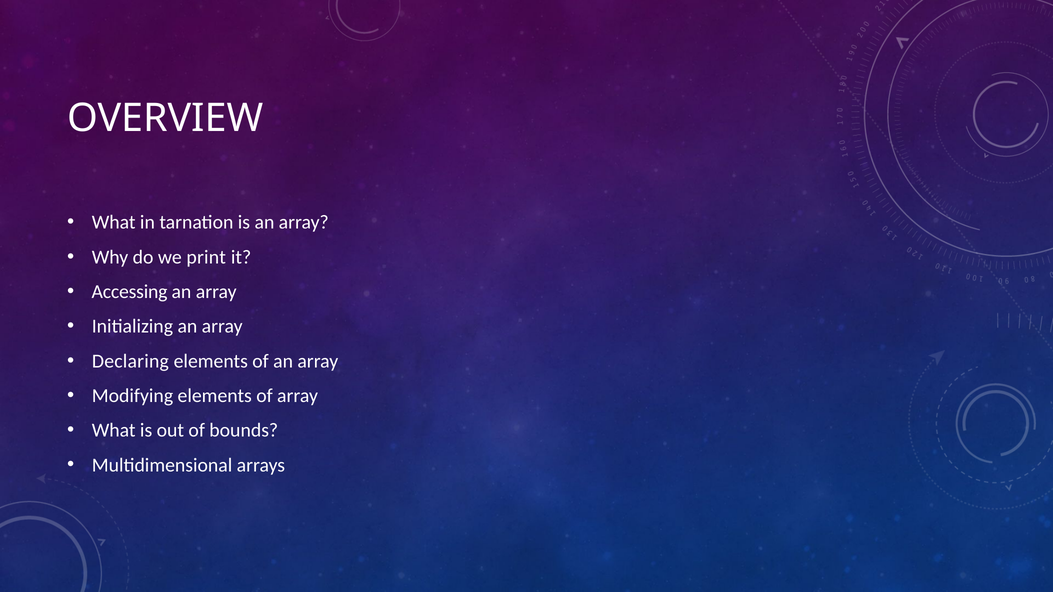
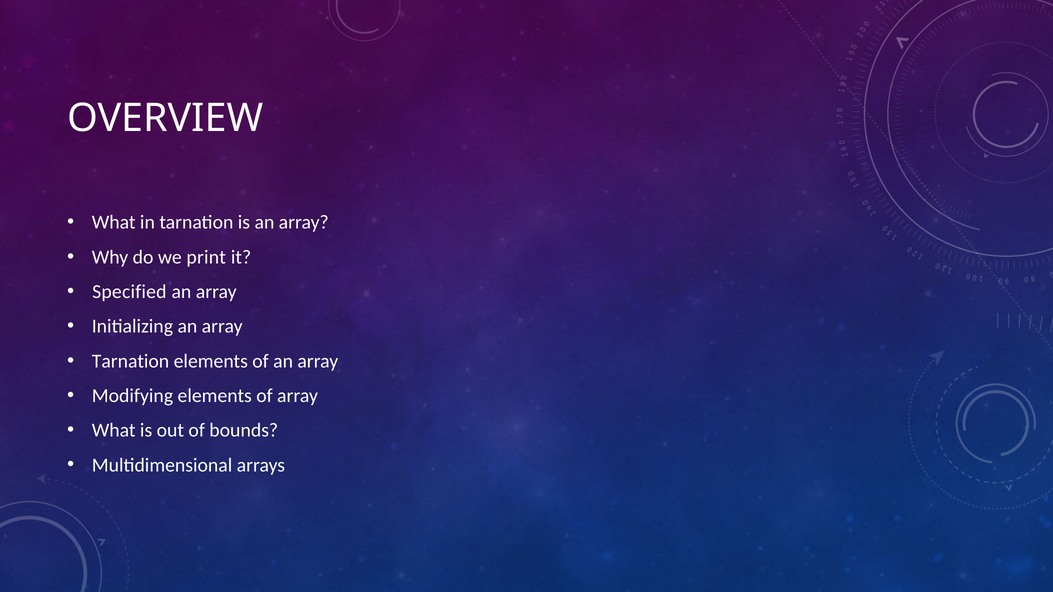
Accessing: Accessing -> Specified (129, 292)
Declaring: Declaring -> Tarnation (131, 361)
